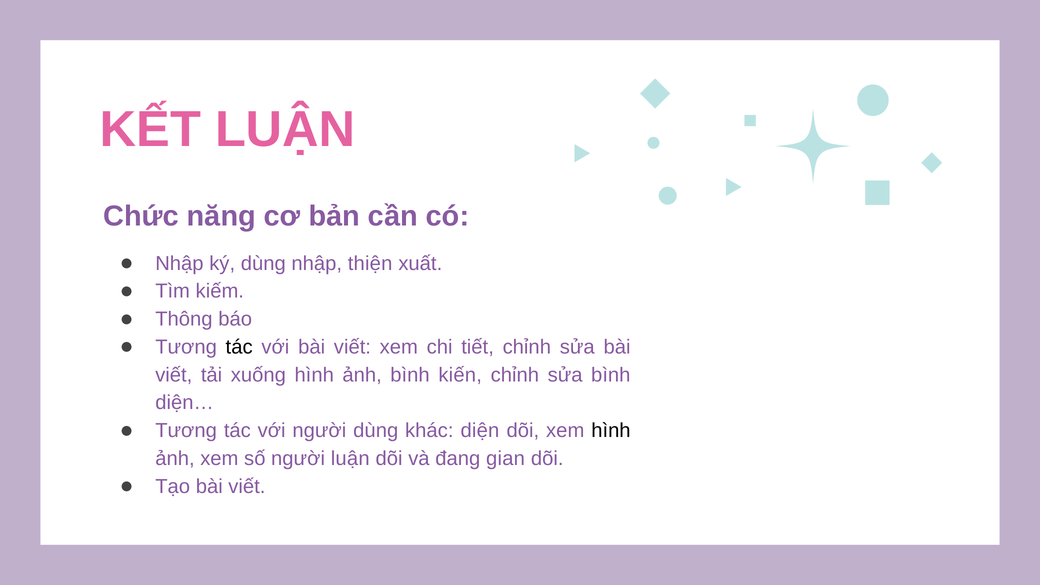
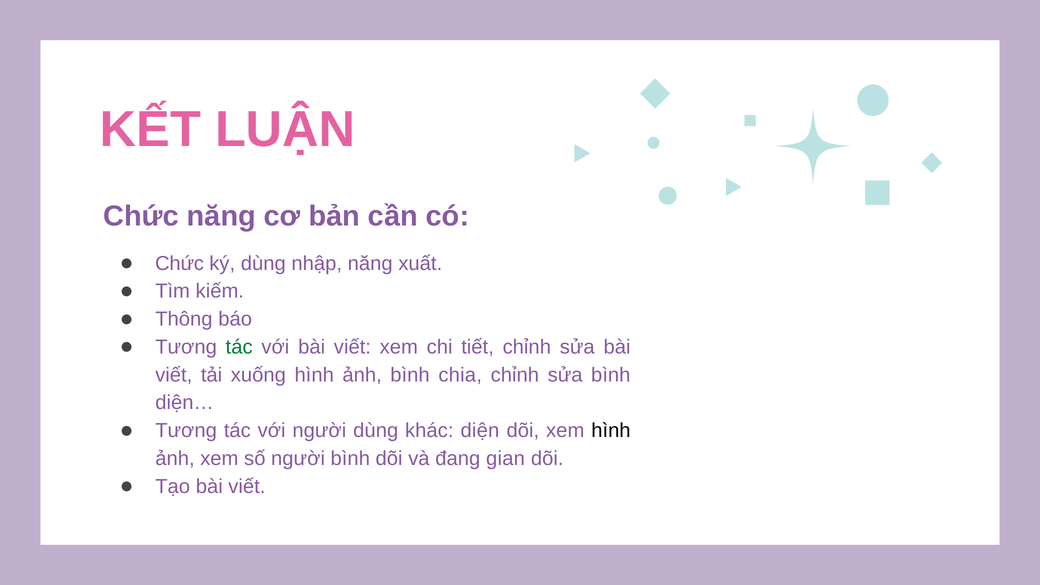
Nhập: Nhập -> Chức (180, 263)
nhập thiện: thiện -> năng (370, 263)
tác colour: black -> green (239, 347)
kiến: kiến -> chia (460, 375)
người luận: luận -> bình (350, 459)
